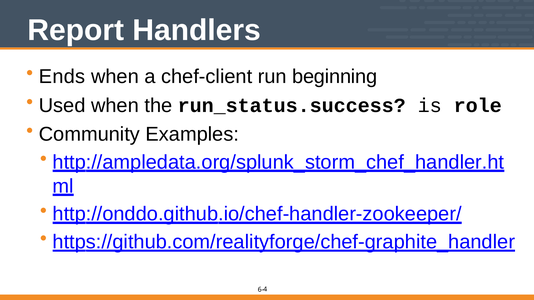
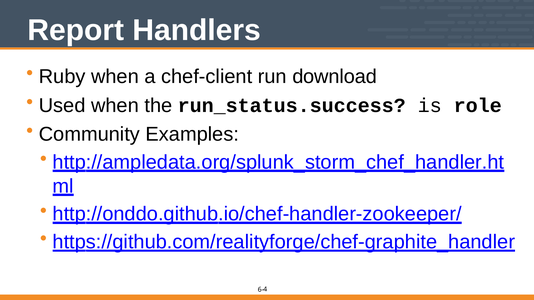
Ends: Ends -> Ruby (62, 77)
beginning: beginning -> download (335, 77)
